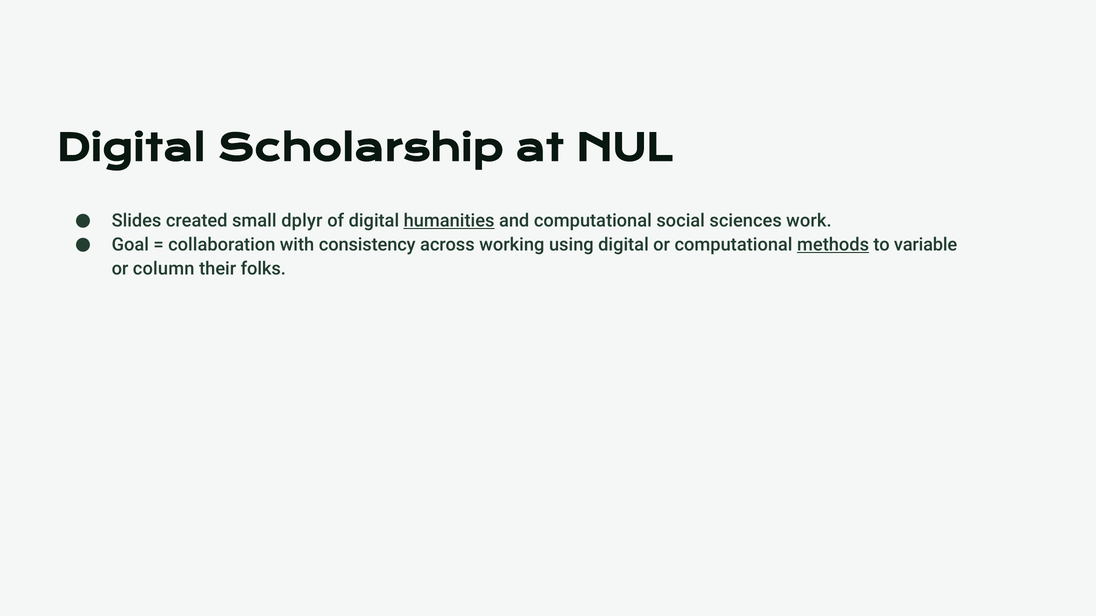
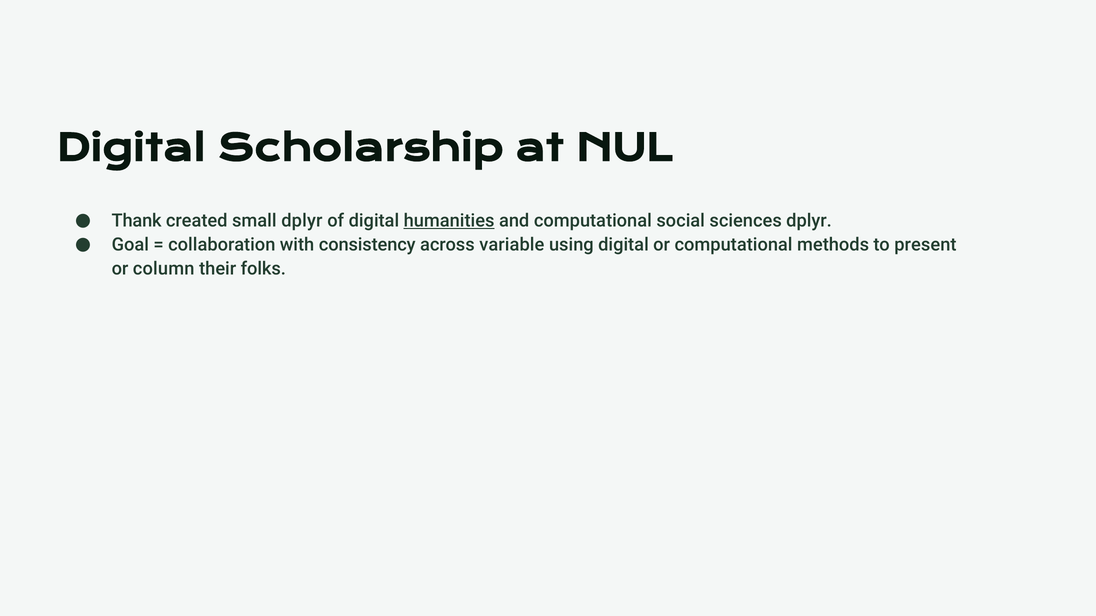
Slides: Slides -> Thank (137, 221)
sciences work: work -> dplyr (809, 221)
working: working -> variable (512, 245)
methods underline: present -> none (833, 245)
variable: variable -> present (925, 245)
